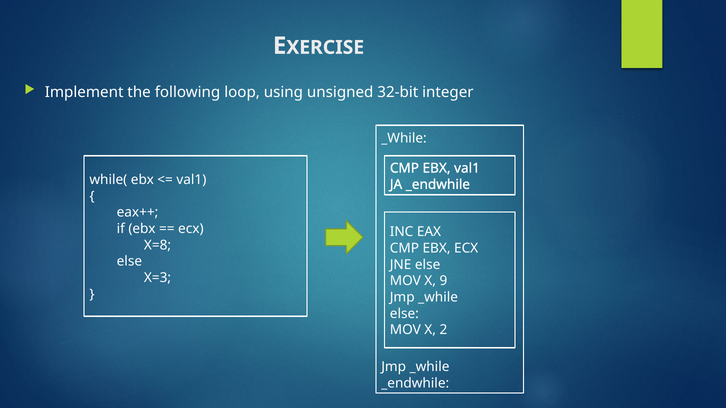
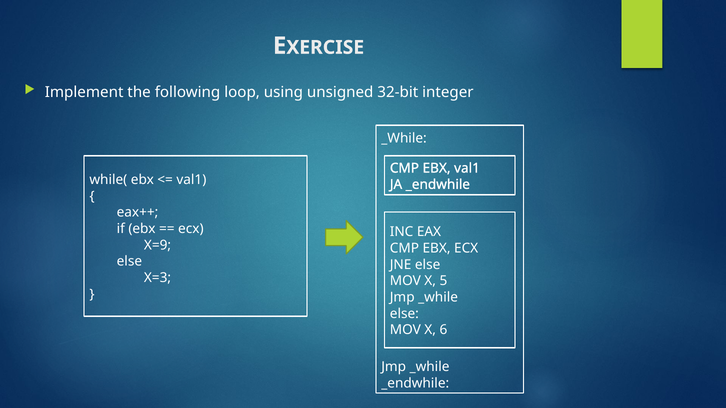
X=8: X=8 -> X=9 (158, 245)
9: 9 -> 5 (443, 281)
2: 2 -> 6 (443, 330)
